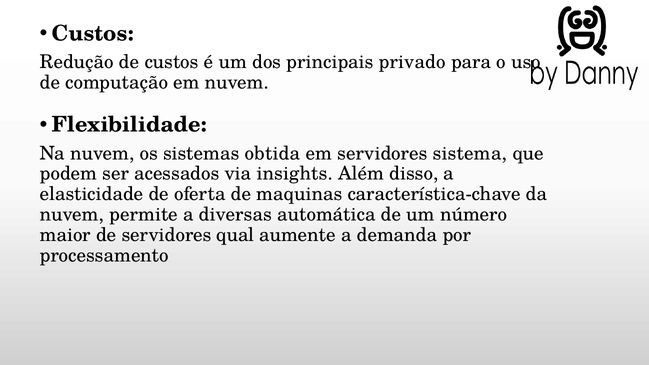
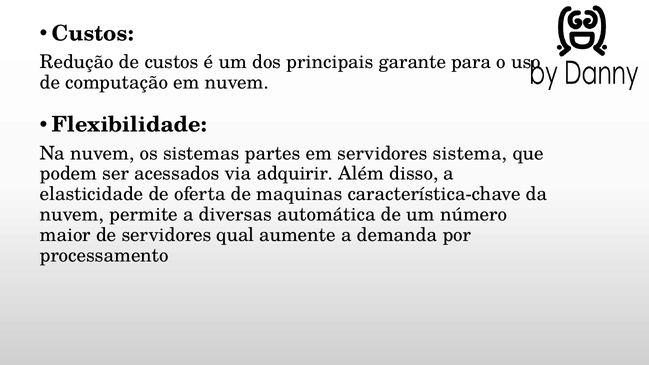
privado: privado -> garante (412, 62)
obtida: obtida -> partes (273, 153)
insights: insights -> adquirir (295, 174)
